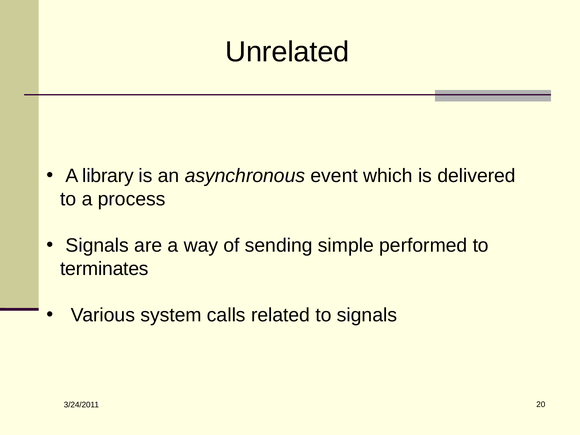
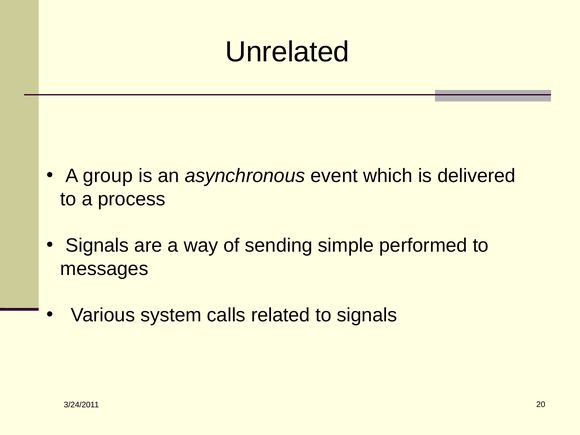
library: library -> group (108, 176)
terminates: terminates -> messages (104, 269)
